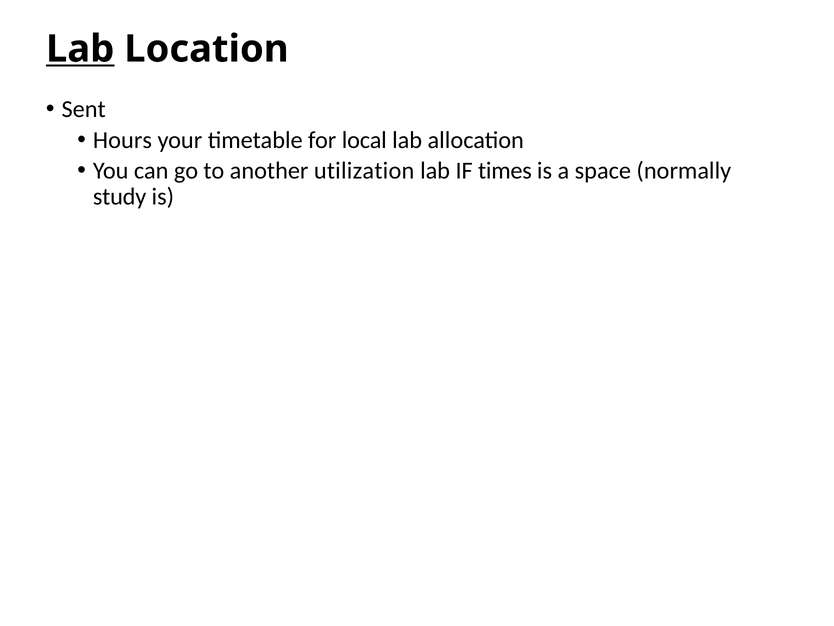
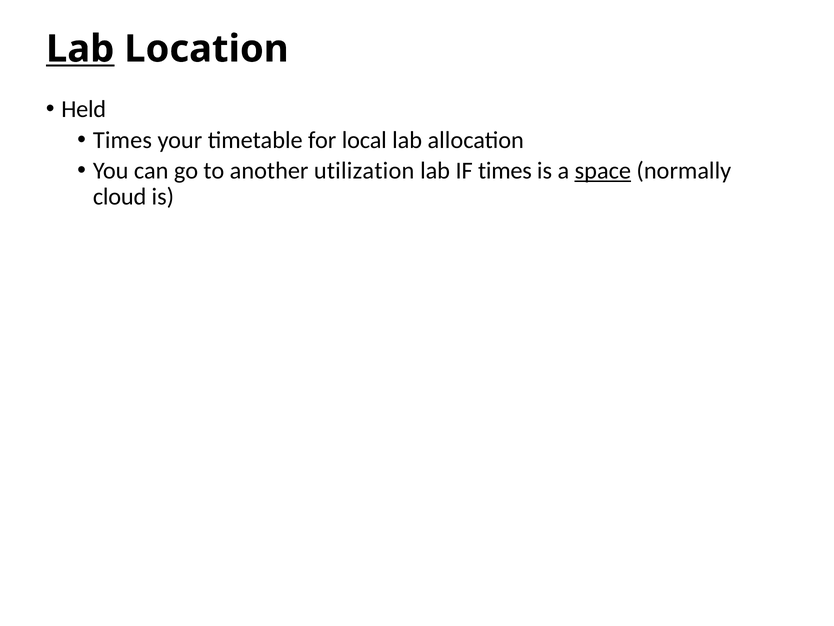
Sent: Sent -> Held (84, 109)
Hours: Hours -> Times (122, 140)
space underline: none -> present (603, 171)
study: study -> cloud (120, 197)
